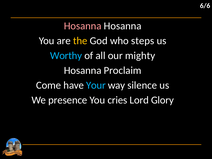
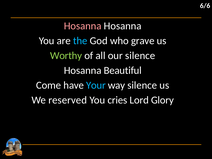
the colour: yellow -> light blue (80, 41)
steps: steps -> grave (143, 41)
Worthy colour: light blue -> light green (66, 56)
our mighty: mighty -> silence (140, 56)
Proclaim: Proclaim -> Beautiful (123, 70)
presence: presence -> reserved (68, 100)
